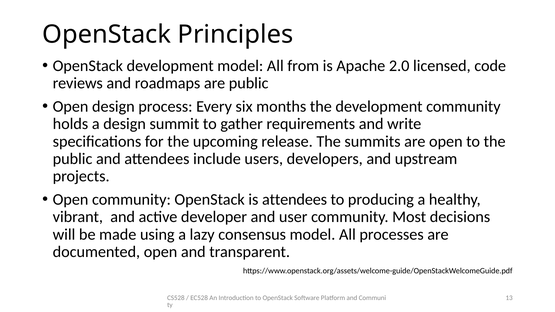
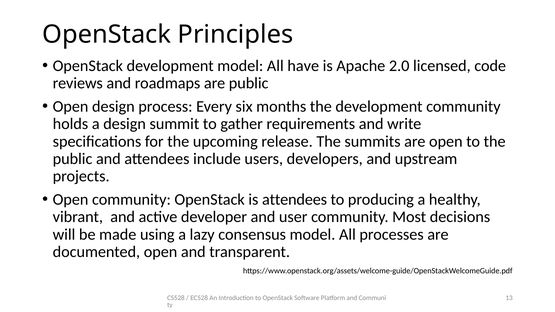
from: from -> have (303, 66)
